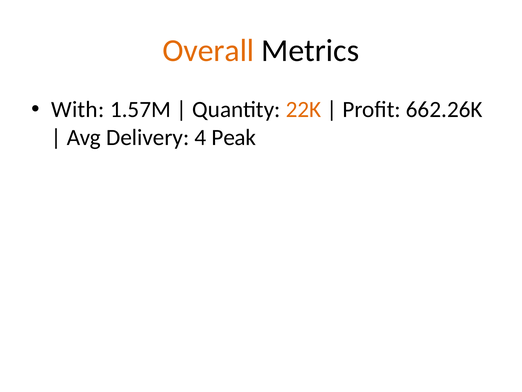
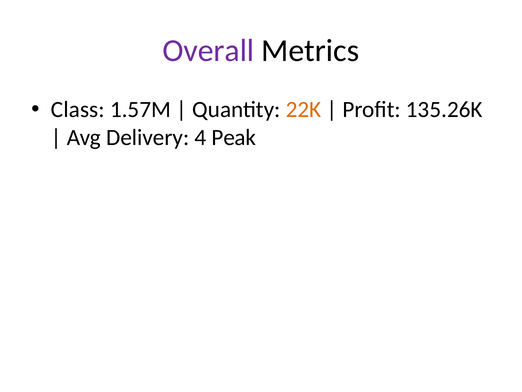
Overall colour: orange -> purple (208, 51)
With: With -> Class (78, 110)
662.26K: 662.26K -> 135.26K (444, 110)
